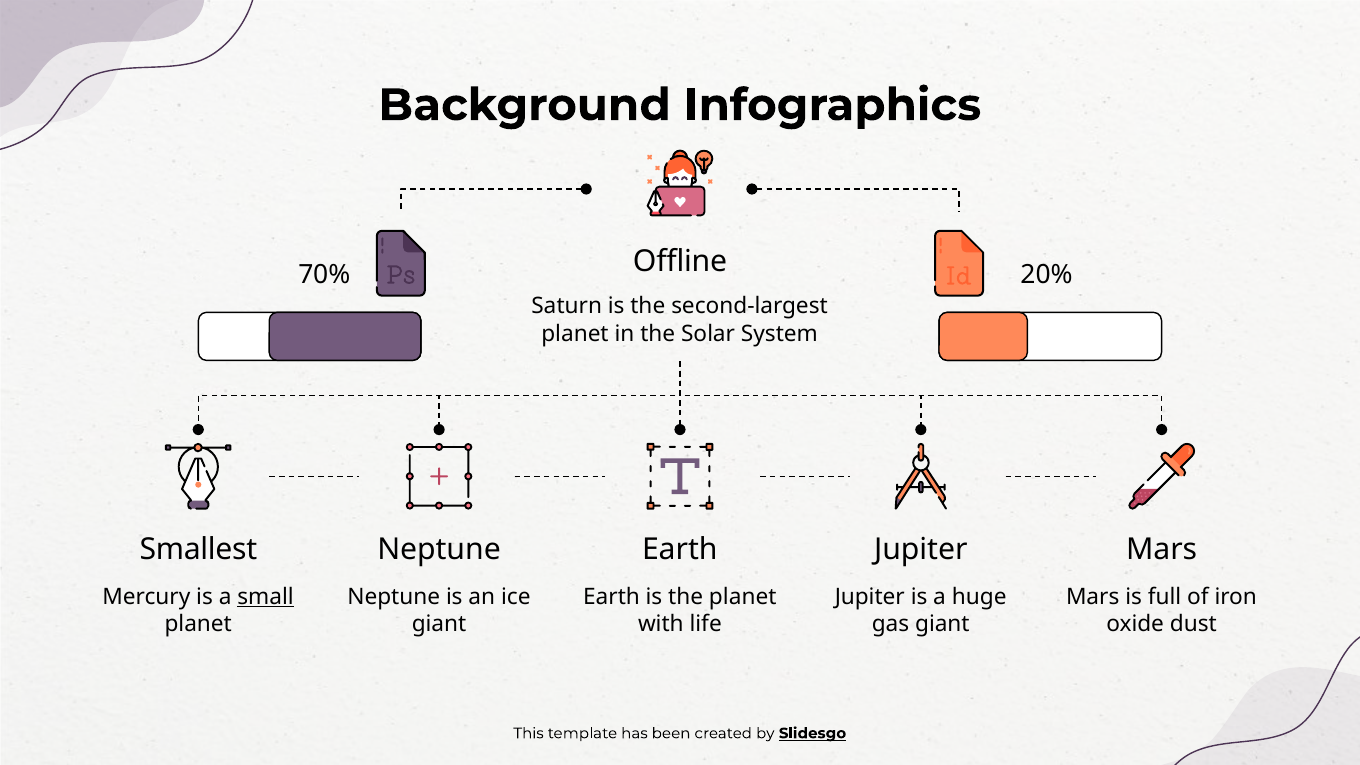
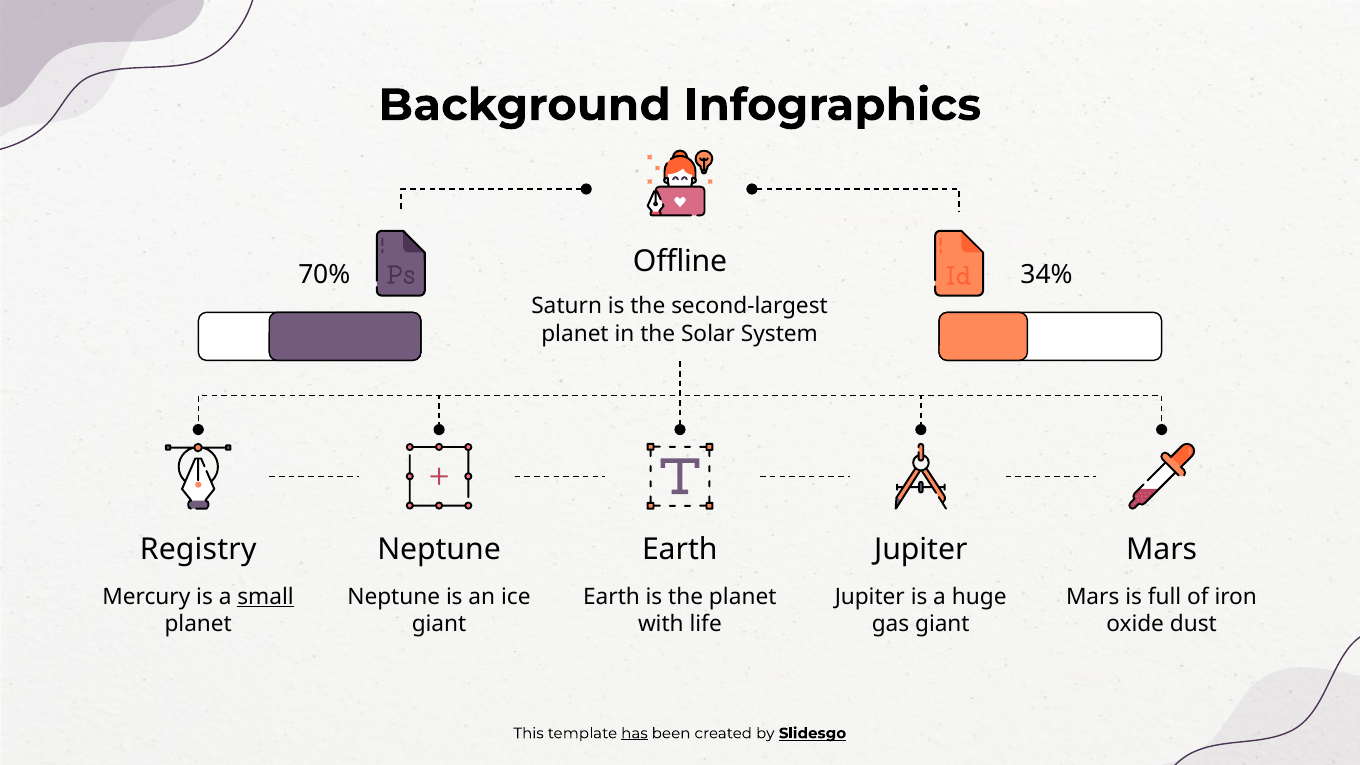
20%: 20% -> 34% (1047, 275)
Smallest: Smallest -> Registry (198, 550)
has underline: none -> present (634, 733)
